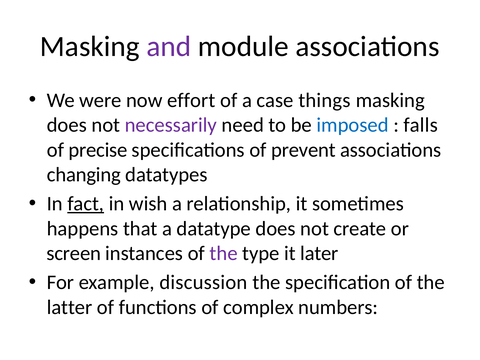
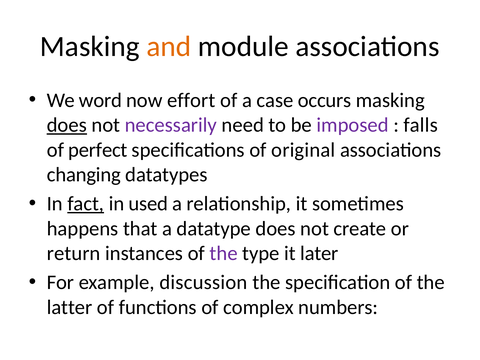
and colour: purple -> orange (169, 46)
were: were -> word (100, 100)
things: things -> occurs (325, 100)
does underline: none -> present (67, 125)
imposed colour: blue -> purple (353, 125)
precise: precise -> perfect (98, 150)
prevent: prevent -> original (303, 150)
wish: wish -> used (148, 204)
screen: screen -> return (74, 253)
